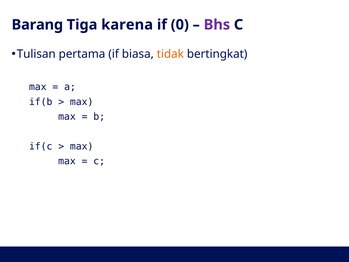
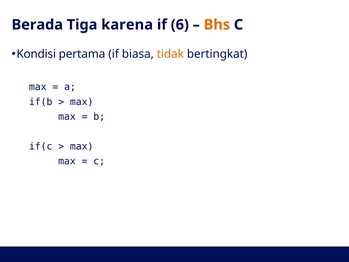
Barang: Barang -> Berada (37, 25)
0: 0 -> 6 (180, 25)
Bhs colour: purple -> orange (217, 25)
Tulisan: Tulisan -> Kondisi (36, 54)
